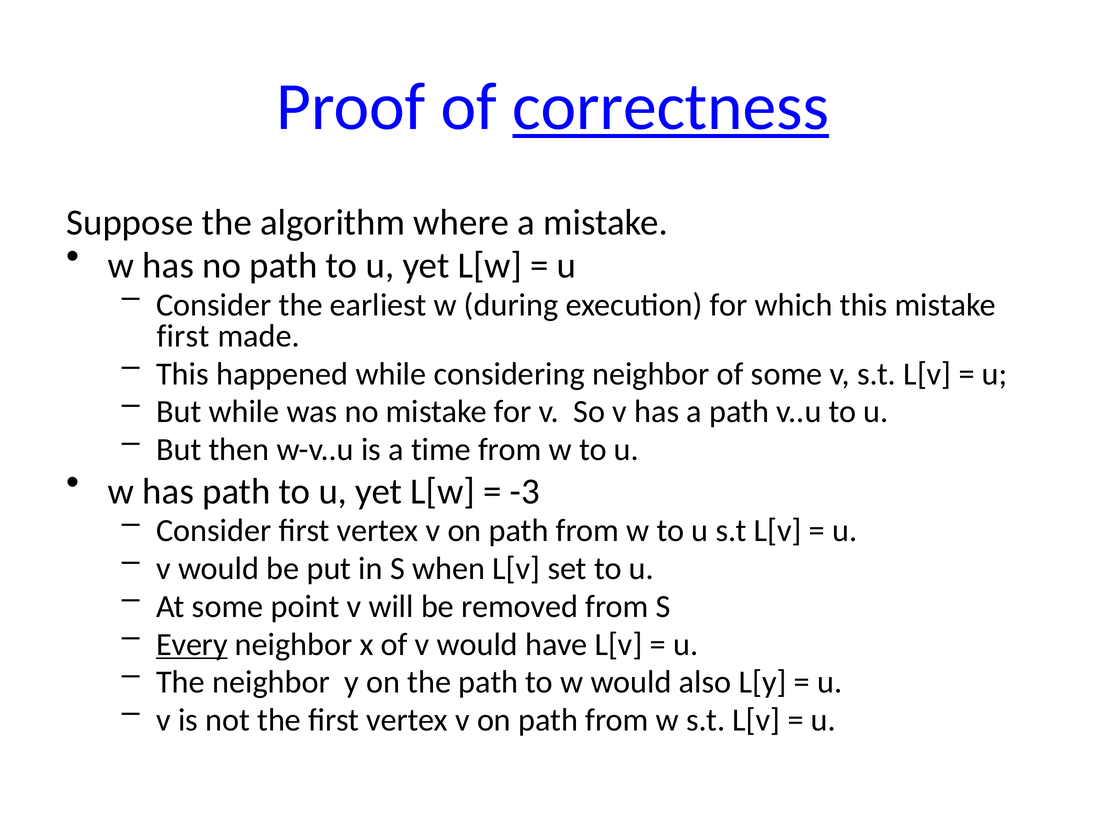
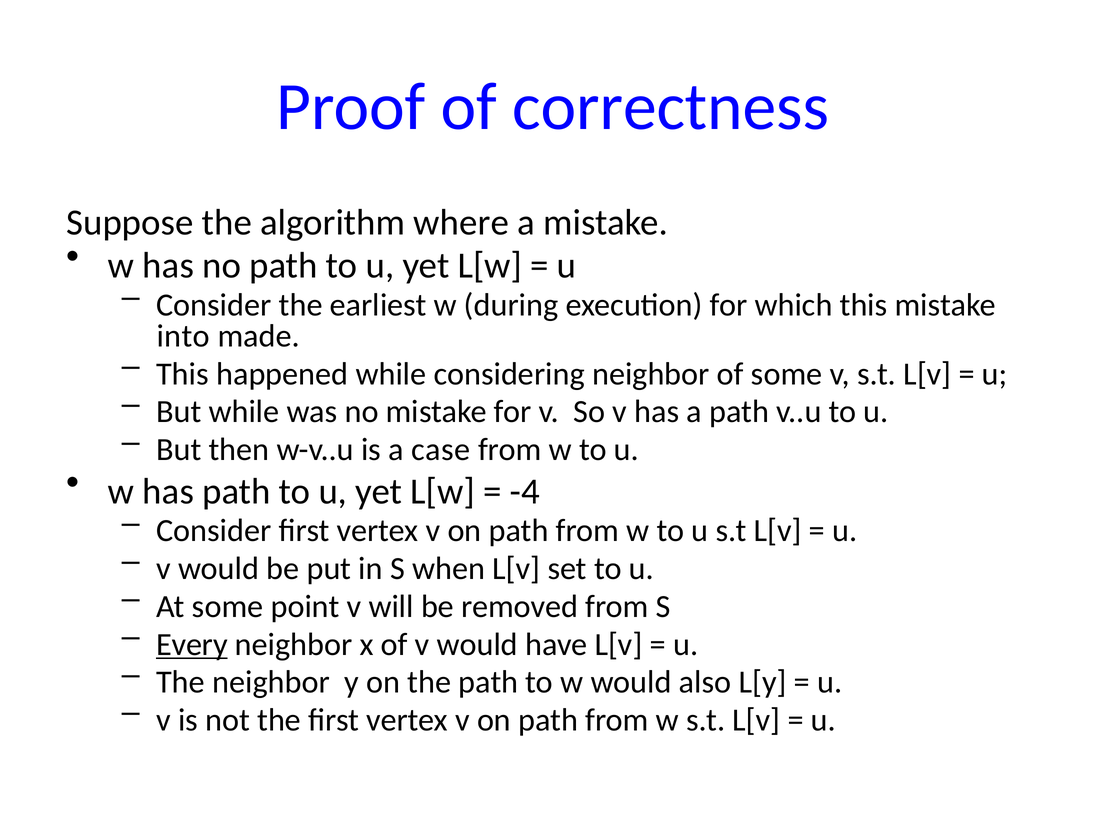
correctness underline: present -> none (671, 107)
first: first -> into (183, 336)
time: time -> case (441, 449)
-3: -3 -> -4 (525, 491)
